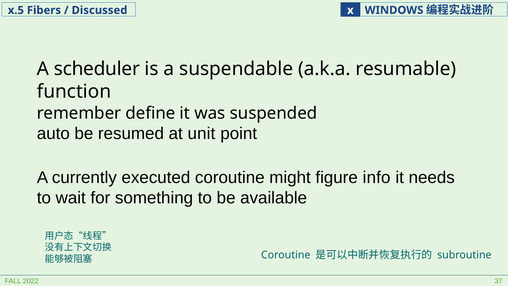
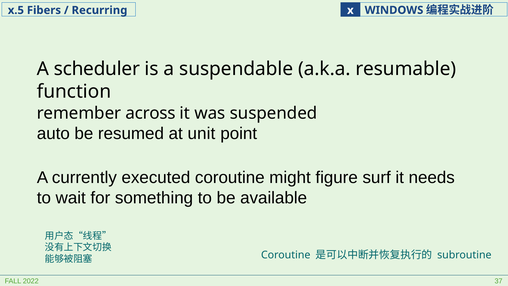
Discussed: Discussed -> Recurring (99, 10)
define: define -> across (151, 113)
info: info -> surf (377, 177)
